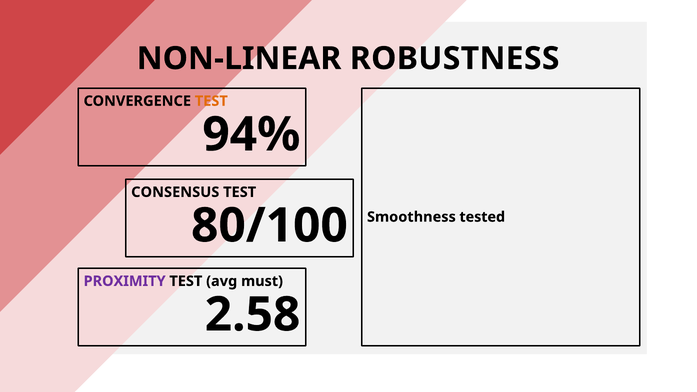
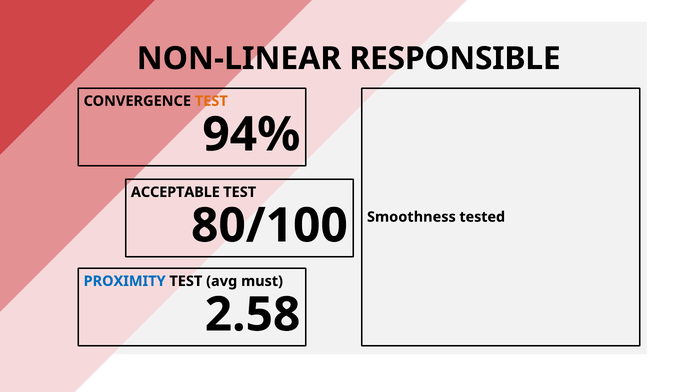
ROBUSTNESS: ROBUSTNESS -> RESPONSIBLE (455, 59)
CONSENSUS: CONSENSUS -> ACCEPTABLE (175, 192)
PROXIMITY colour: purple -> blue (125, 281)
